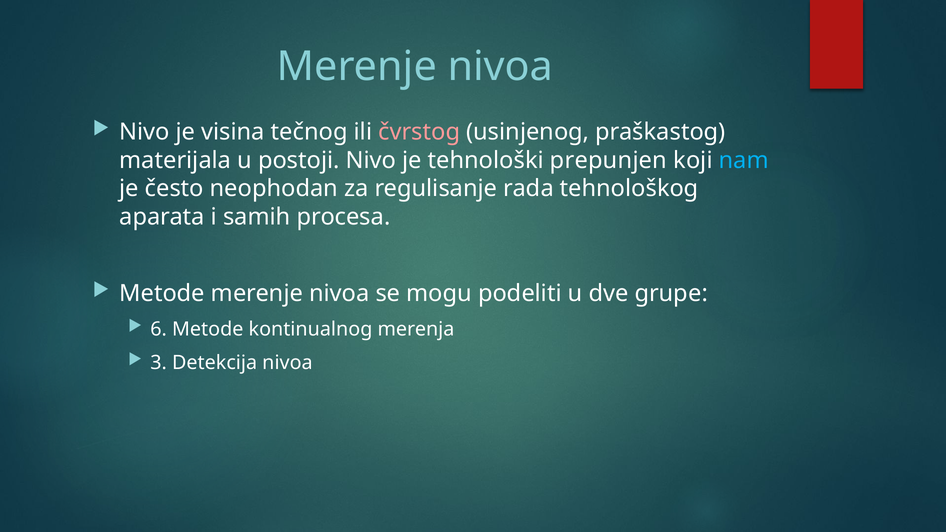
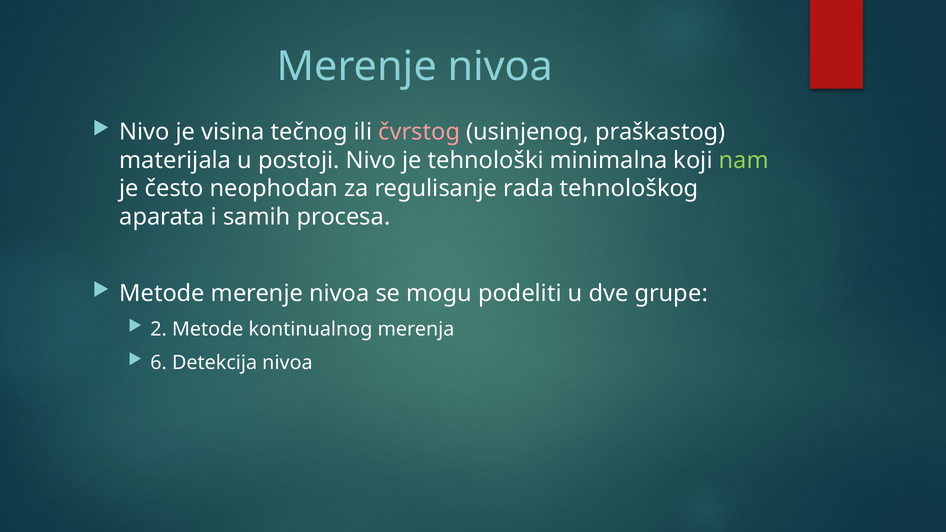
prepunjen: prepunjen -> minimalna (609, 160)
nam colour: light blue -> light green (744, 160)
6: 6 -> 2 (159, 329)
3: 3 -> 6 (159, 363)
